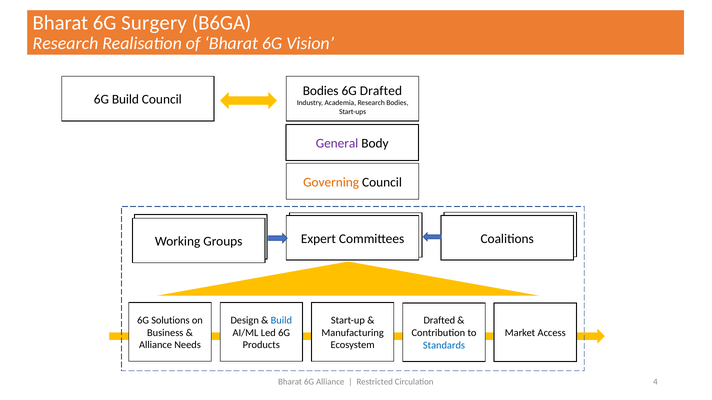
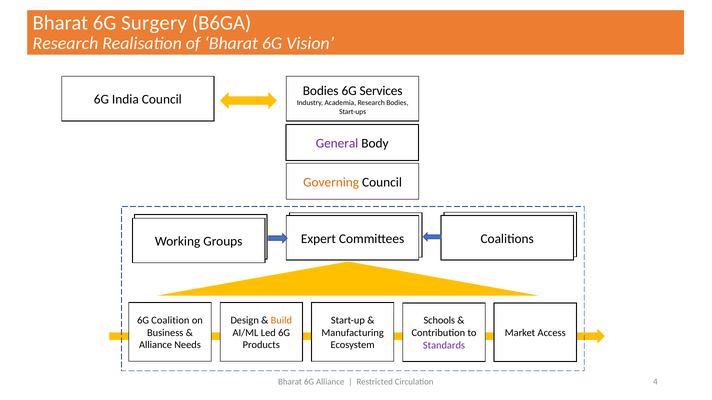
6G Drafted: Drafted -> Services (381, 91)
6G Build: Build -> India (125, 100)
Solutions: Solutions -> Coalition (170, 321)
Build colour: blue -> orange (281, 321)
Drafted: Drafted -> Schools (439, 321)
Standards colour: blue -> purple (444, 346)
